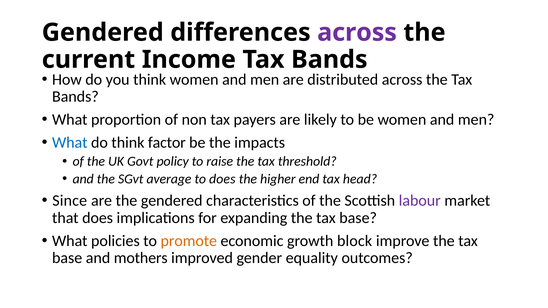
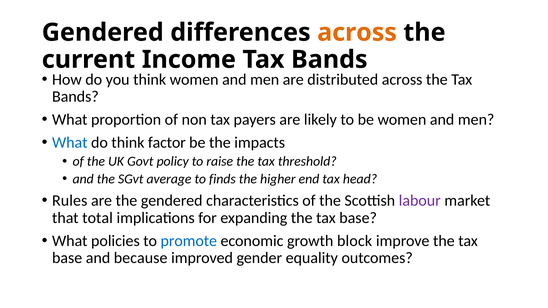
across colour: purple -> orange (357, 32)
to does: does -> finds (222, 179)
Since: Since -> Rules (70, 201)
that does: does -> total (98, 218)
promote colour: orange -> blue (189, 241)
mothers: mothers -> because (141, 258)
